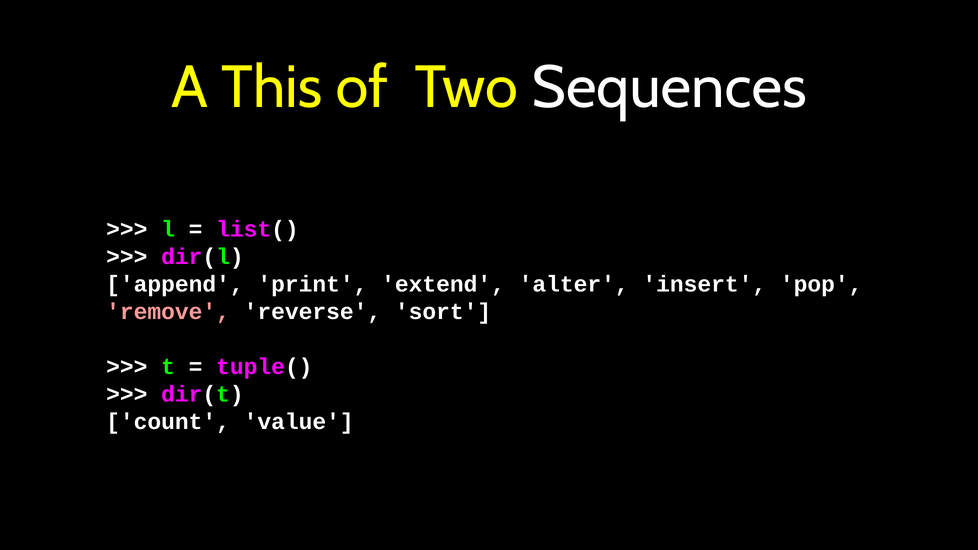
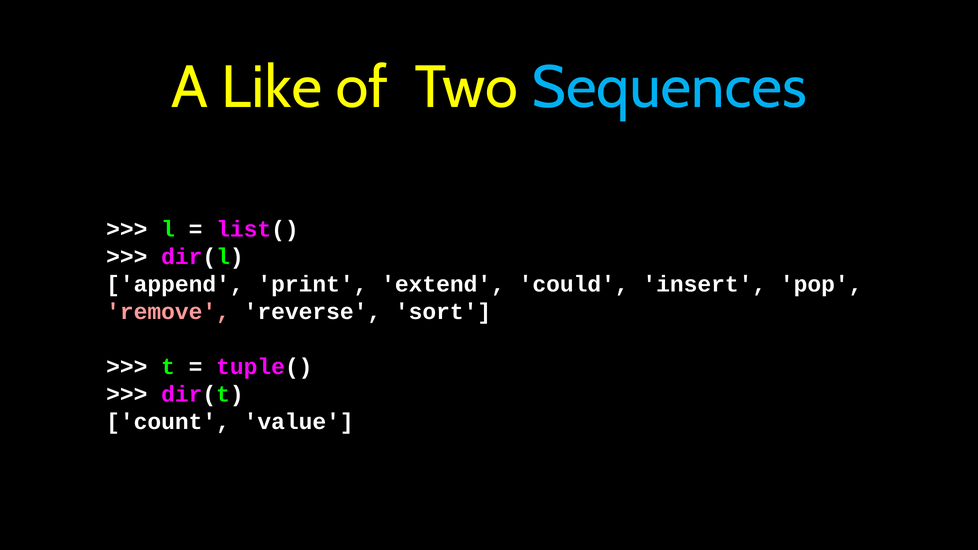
This: This -> Like (272, 87)
Sequences colour: white -> light blue (669, 87)
alter: alter -> could (574, 284)
